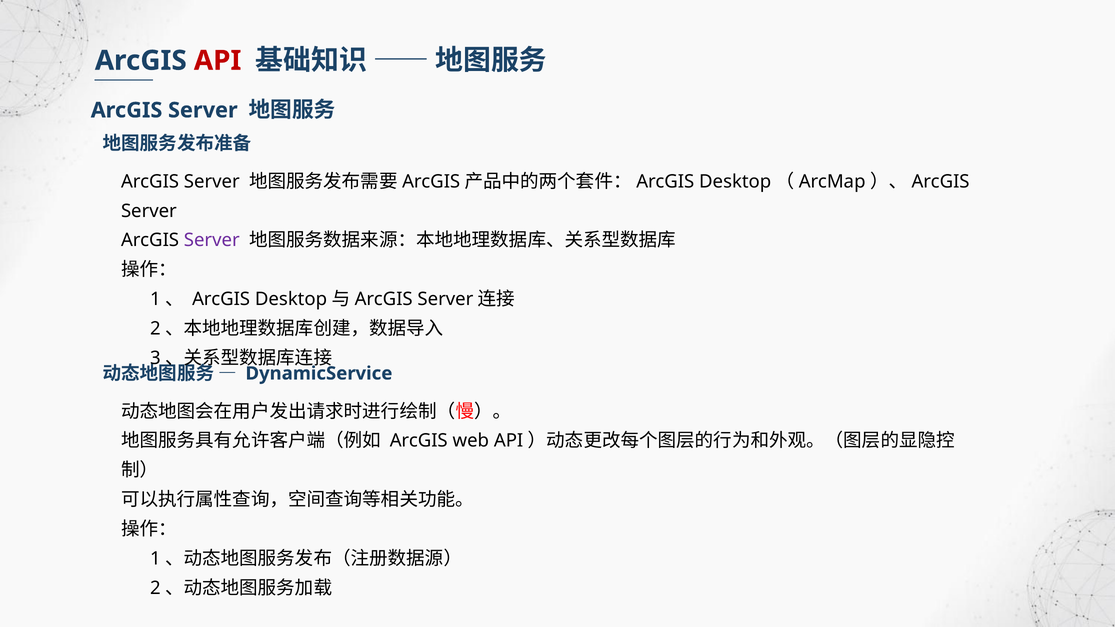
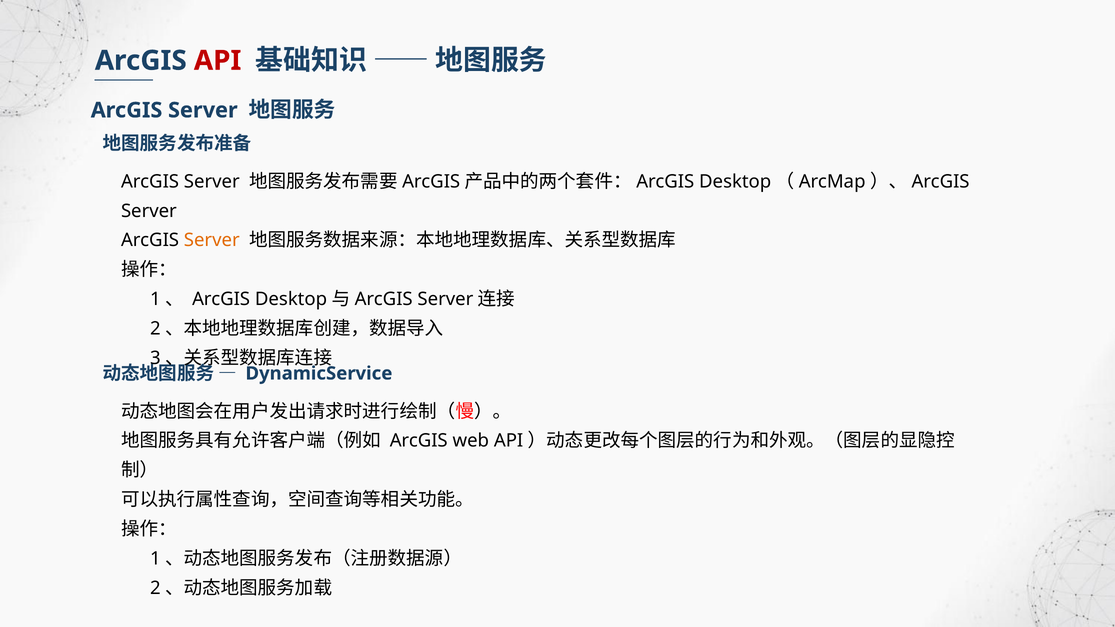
Server colour: purple -> orange (212, 240)
